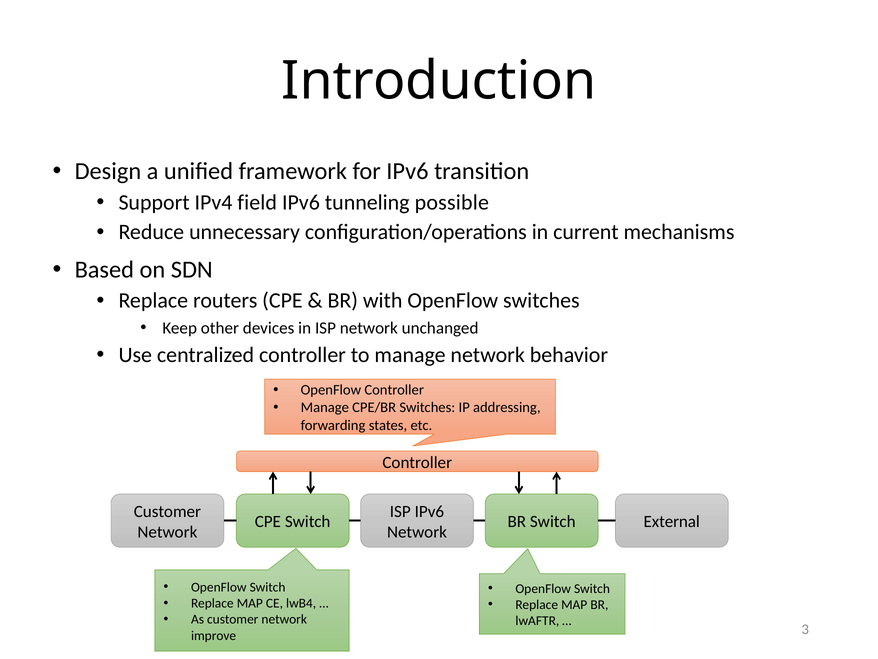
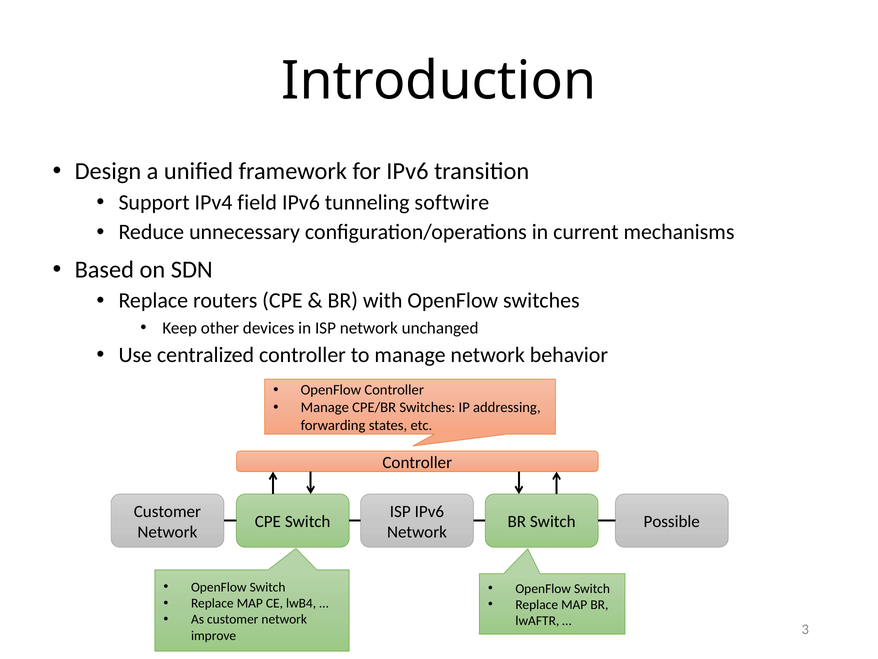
possible: possible -> softwire (452, 202)
External: External -> Possible (672, 521)
